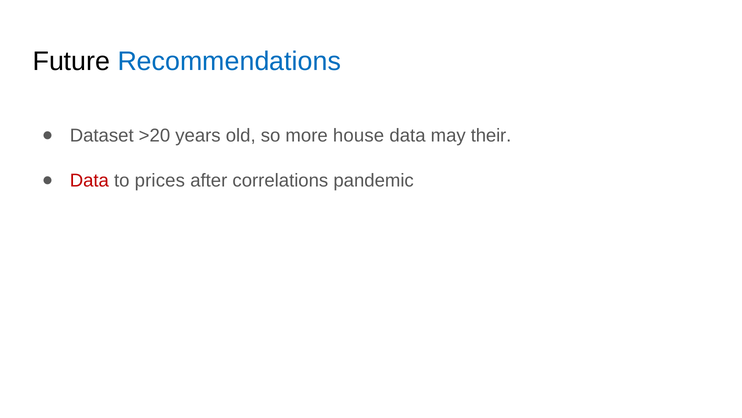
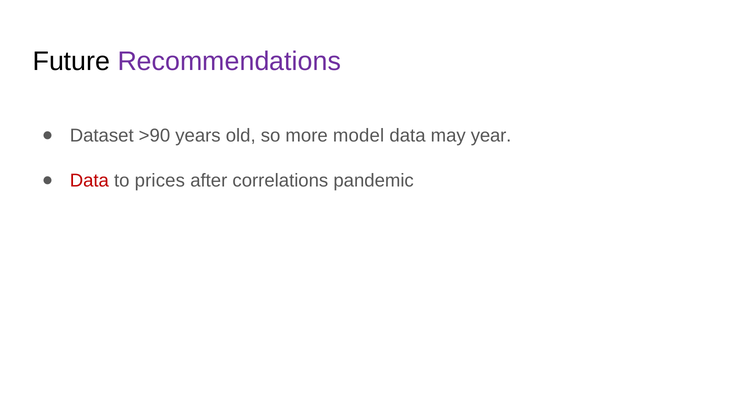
Recommendations colour: blue -> purple (229, 61)
>20: >20 -> >90 (154, 136)
house: house -> model (359, 136)
their: their -> year (491, 136)
